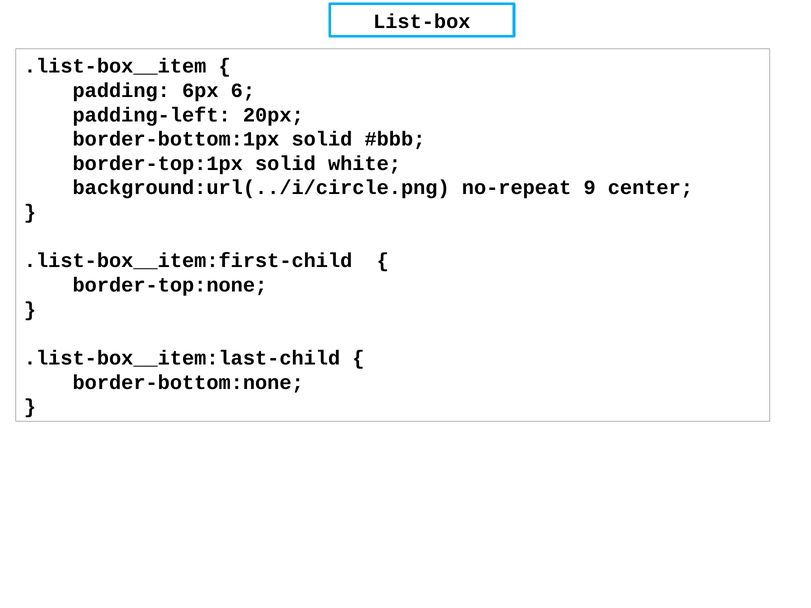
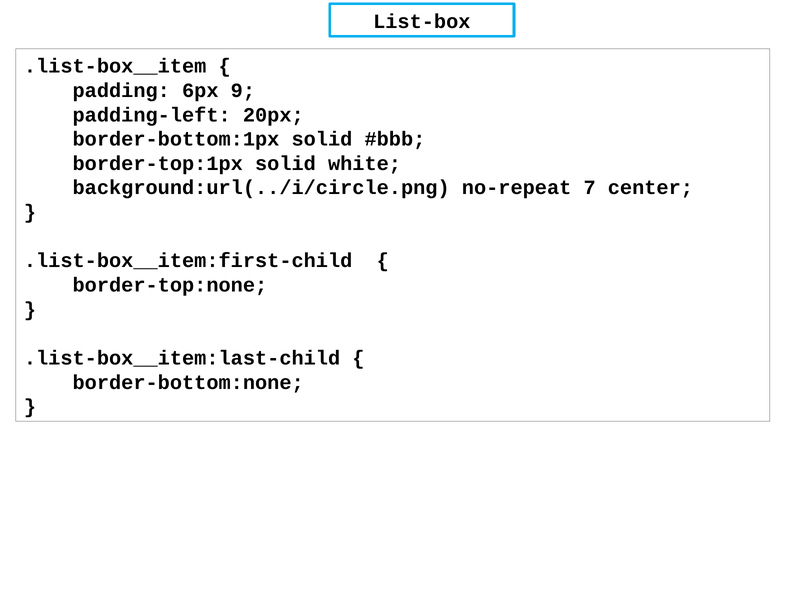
6: 6 -> 9 (243, 91)
9: 9 -> 7 (590, 188)
